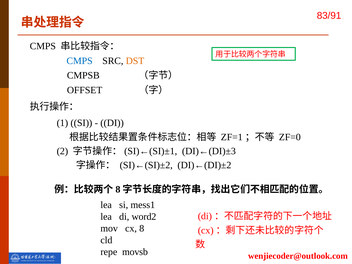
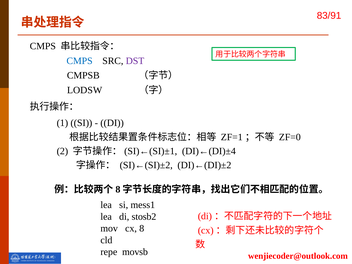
DST colour: orange -> purple (135, 61)
OFFSET: OFFSET -> LODSW (85, 90)
DI)←(DI)±3: DI)←(DI)±3 -> DI)←(DI)±4 (209, 151)
word2: word2 -> stosb2 (144, 217)
